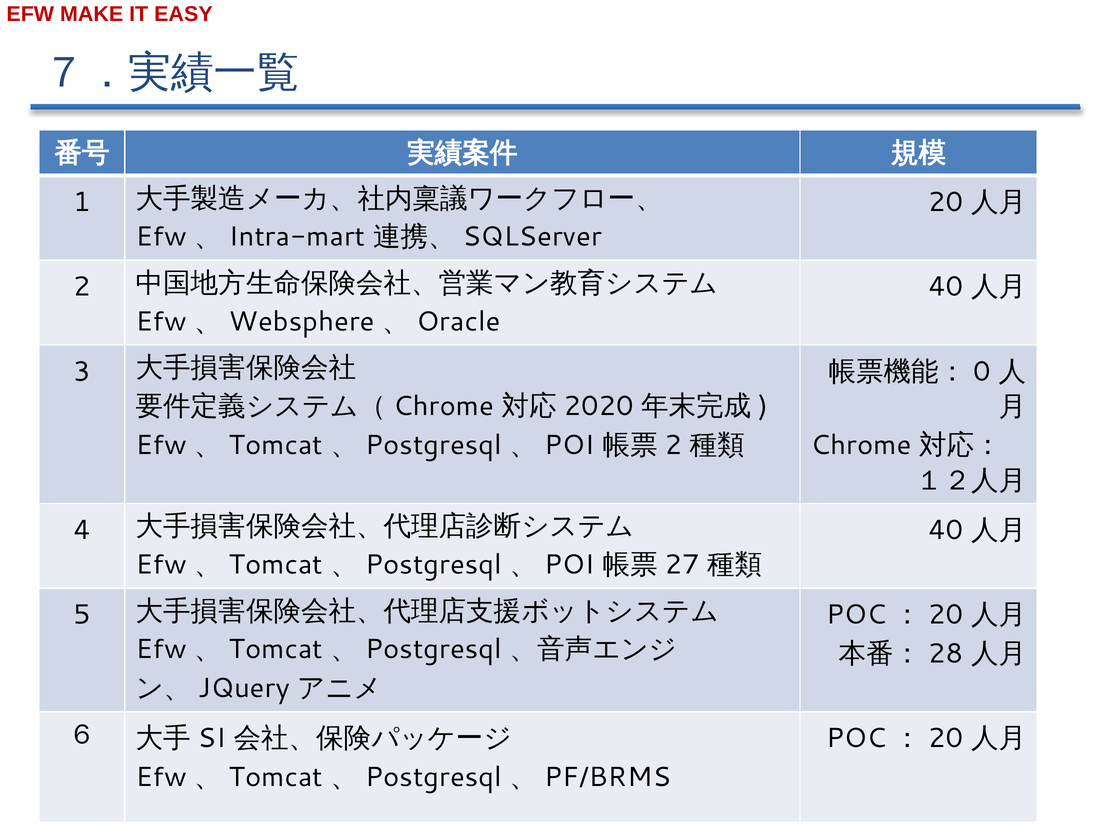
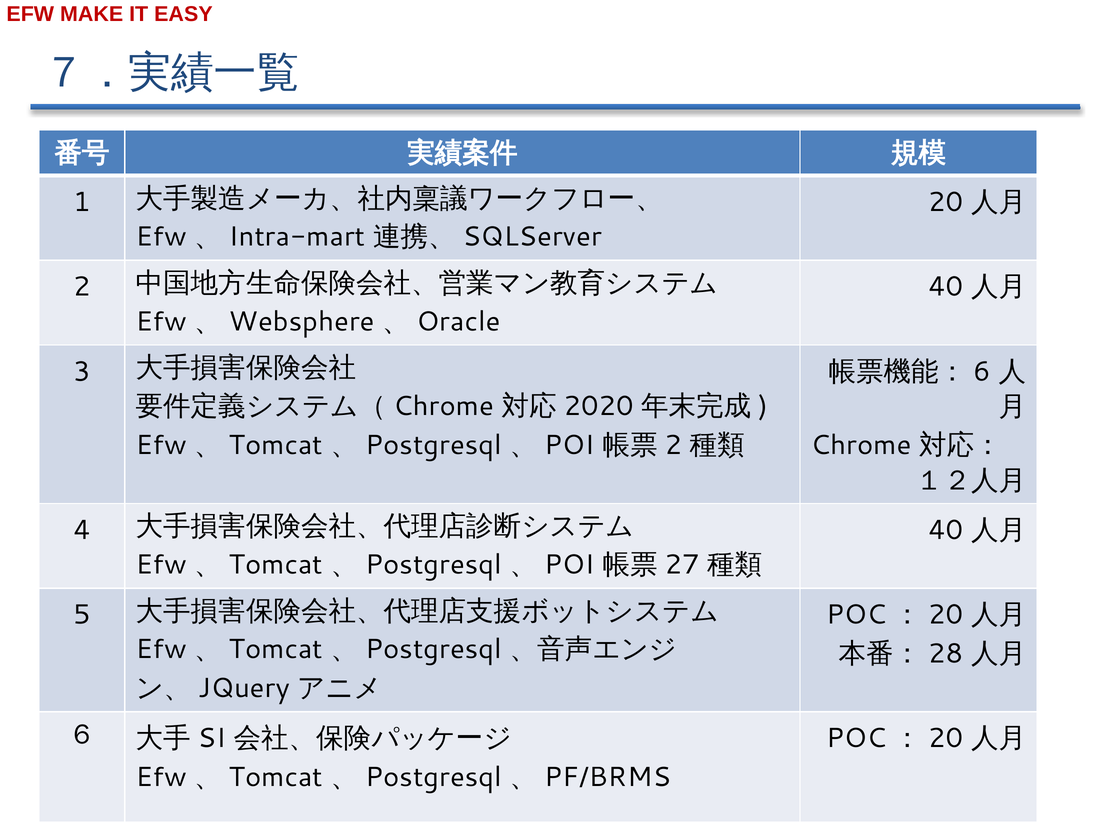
0: 0 -> 6 (982, 371)
